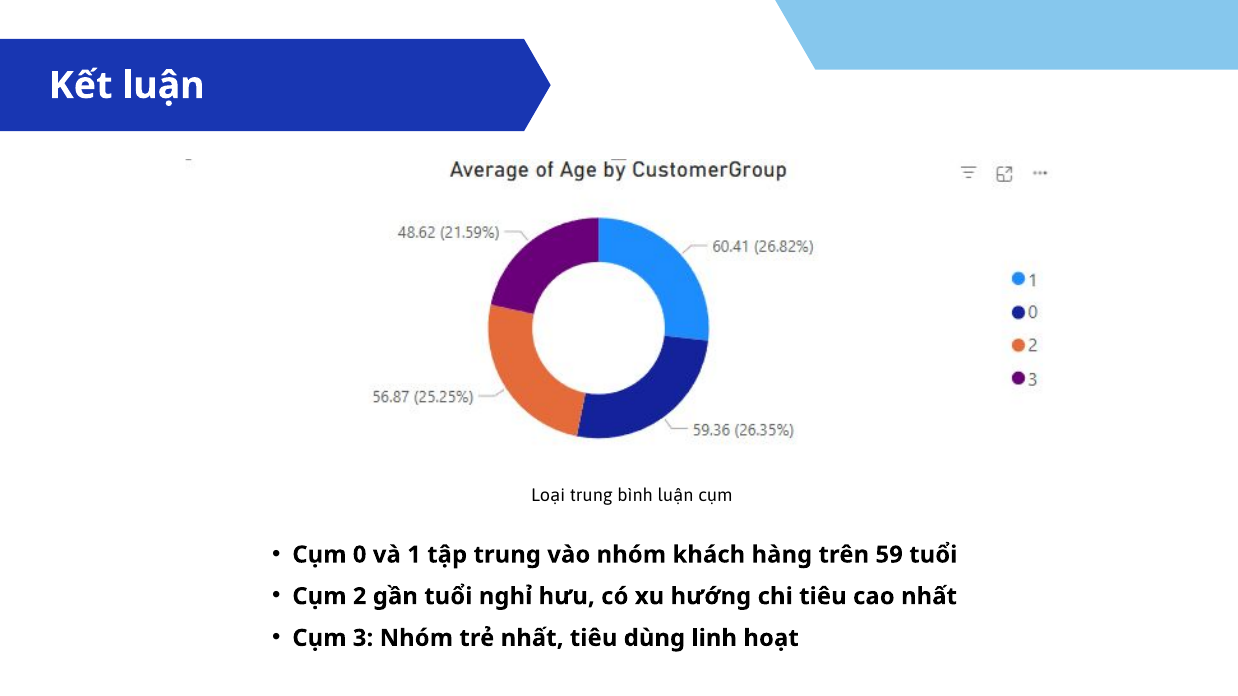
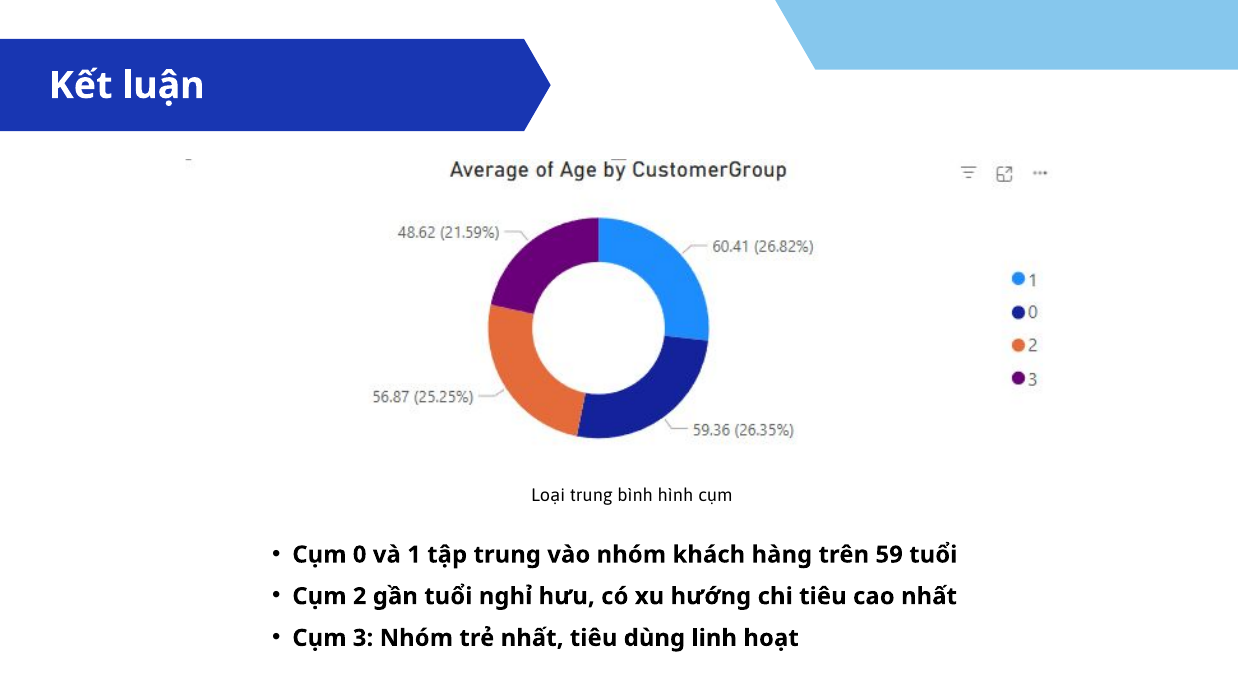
bình luận: luận -> hình (675, 495)
